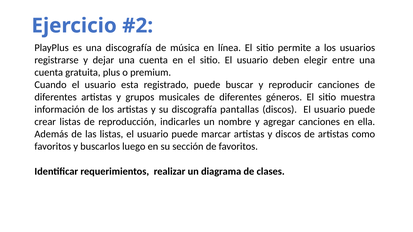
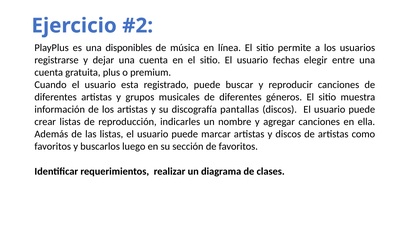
una discografía: discografía -> disponibles (129, 48)
deben: deben -> fechas (286, 60)
